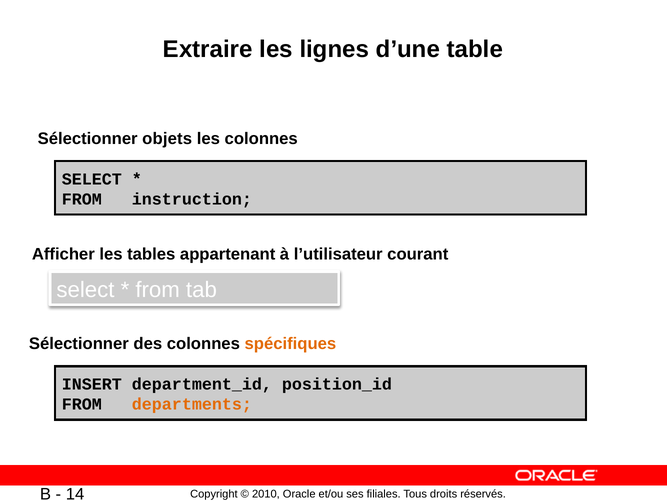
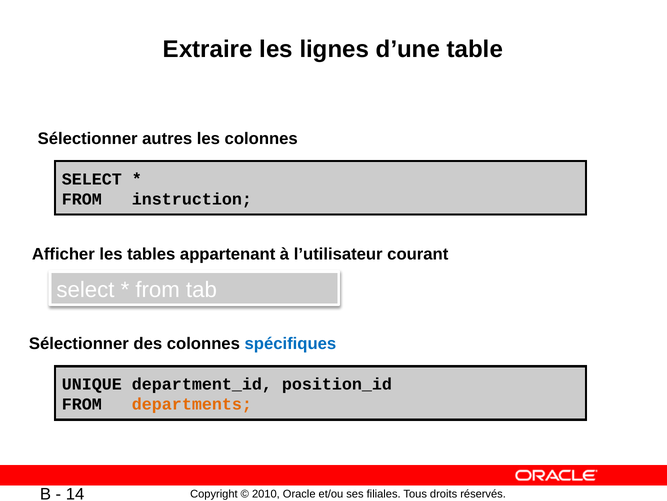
objets: objets -> autres (167, 138)
spécifiques colour: orange -> blue (290, 343)
INSERT: INSERT -> UNIQUE (92, 384)
